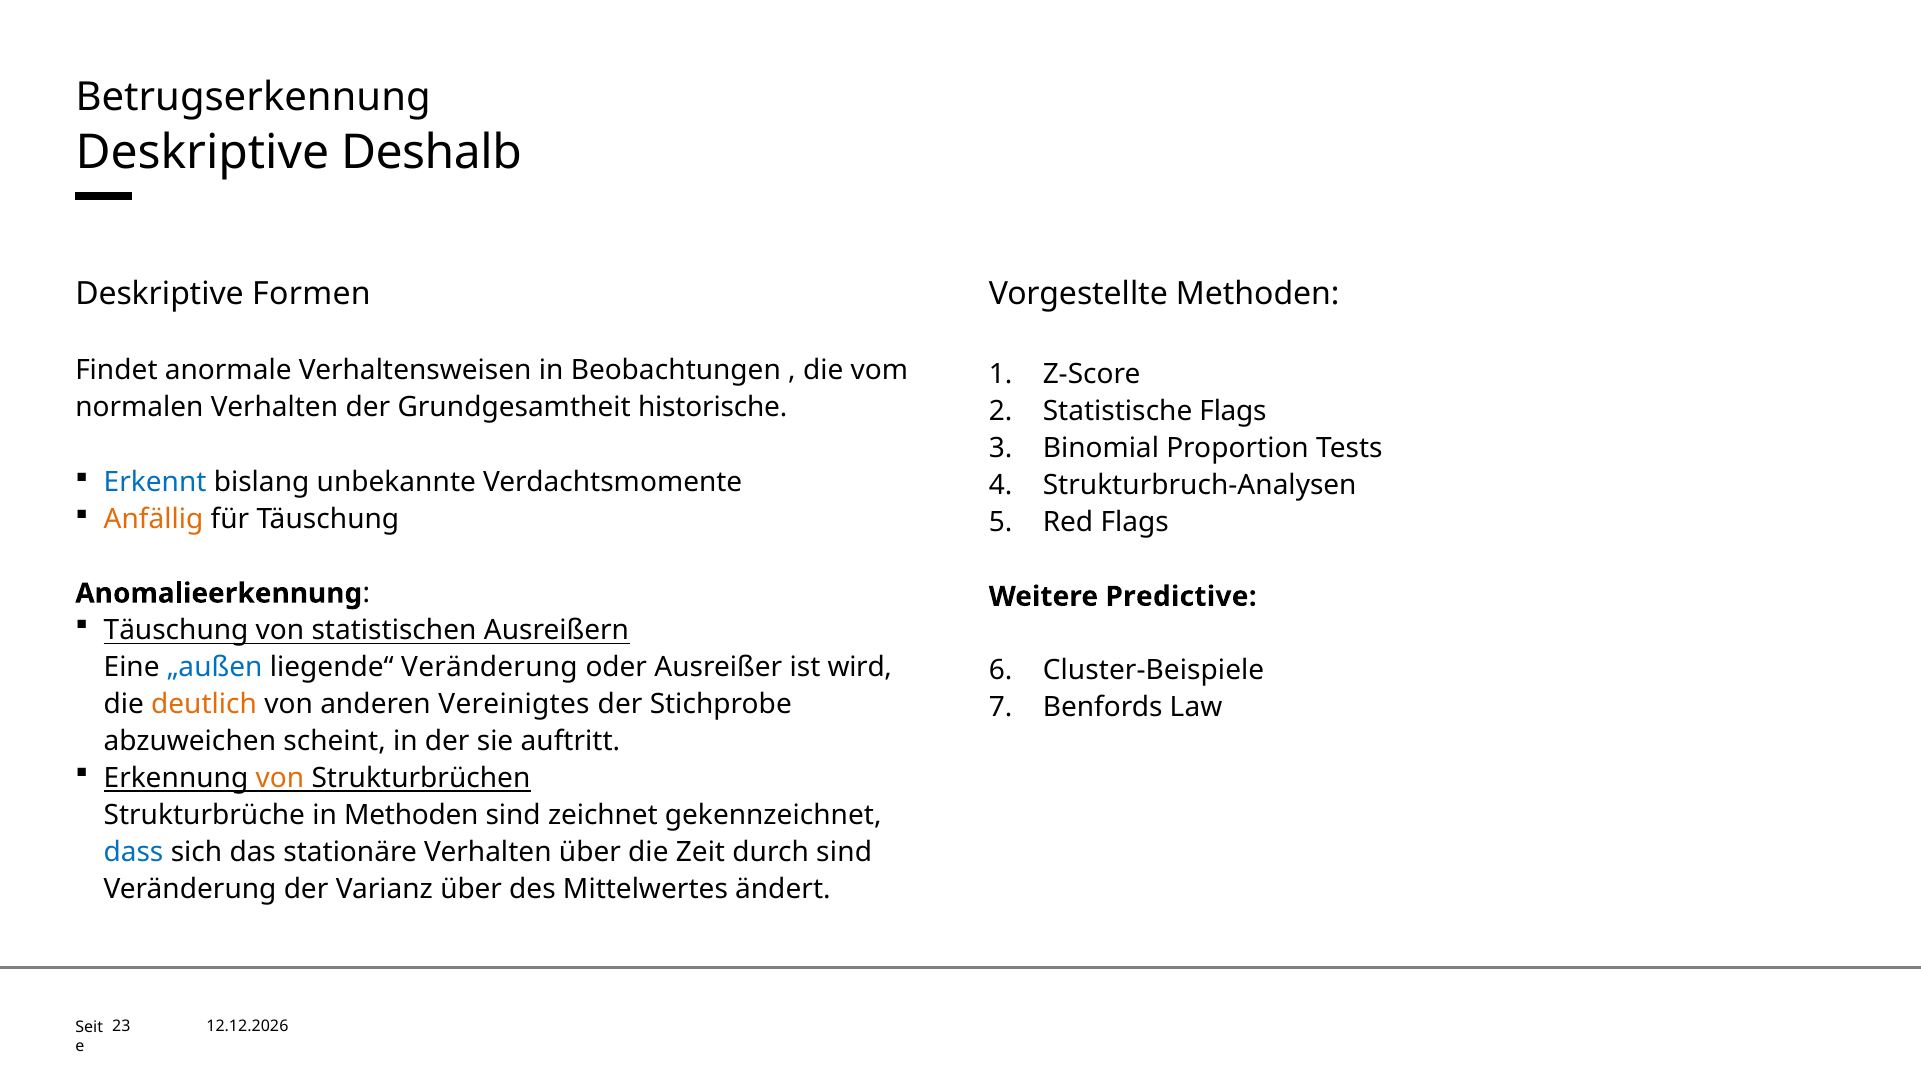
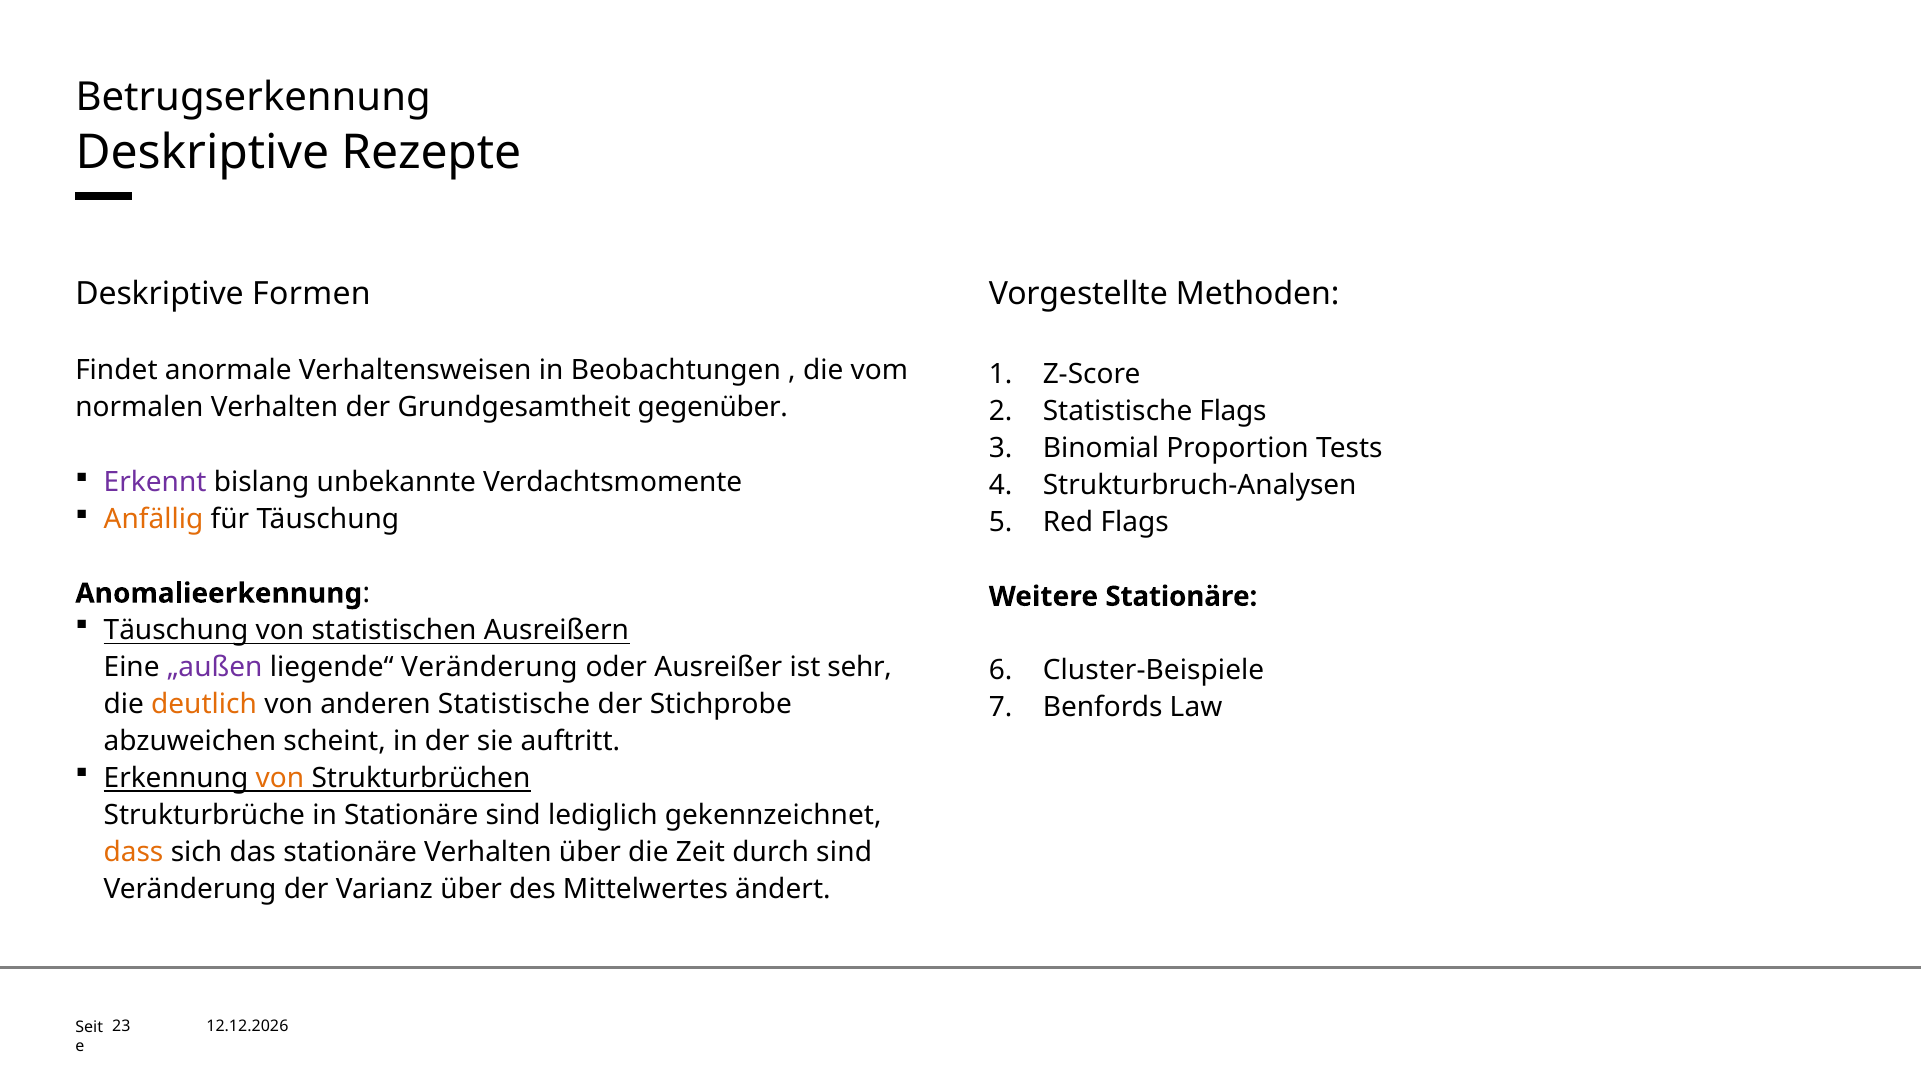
Deshalb: Deshalb -> Rezepte (431, 153)
historische: historische -> gegenüber (713, 408)
Erkennt colour: blue -> purple (155, 483)
Weitere Predictive: Predictive -> Stationäre (1181, 597)
„außen colour: blue -> purple (215, 668)
wird: wird -> sehr (860, 668)
anderen Vereinigtes: Vereinigtes -> Statistische (514, 705)
in Methoden: Methoden -> Stationäre (411, 816)
zeichnet: zeichnet -> lediglich (603, 816)
dass colour: blue -> orange (134, 853)
